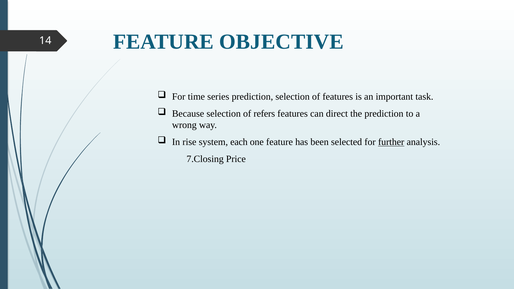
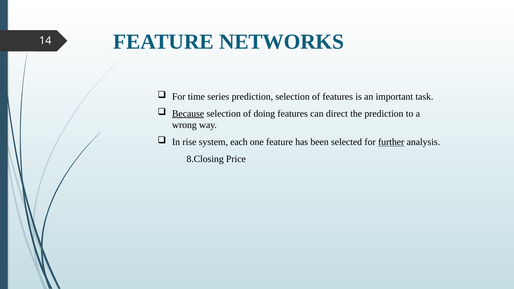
OBJECTIVE: OBJECTIVE -> NETWORKS (282, 42)
Because underline: none -> present (188, 114)
refers: refers -> doing (264, 114)
7.Closing: 7.Closing -> 8.Closing (205, 159)
